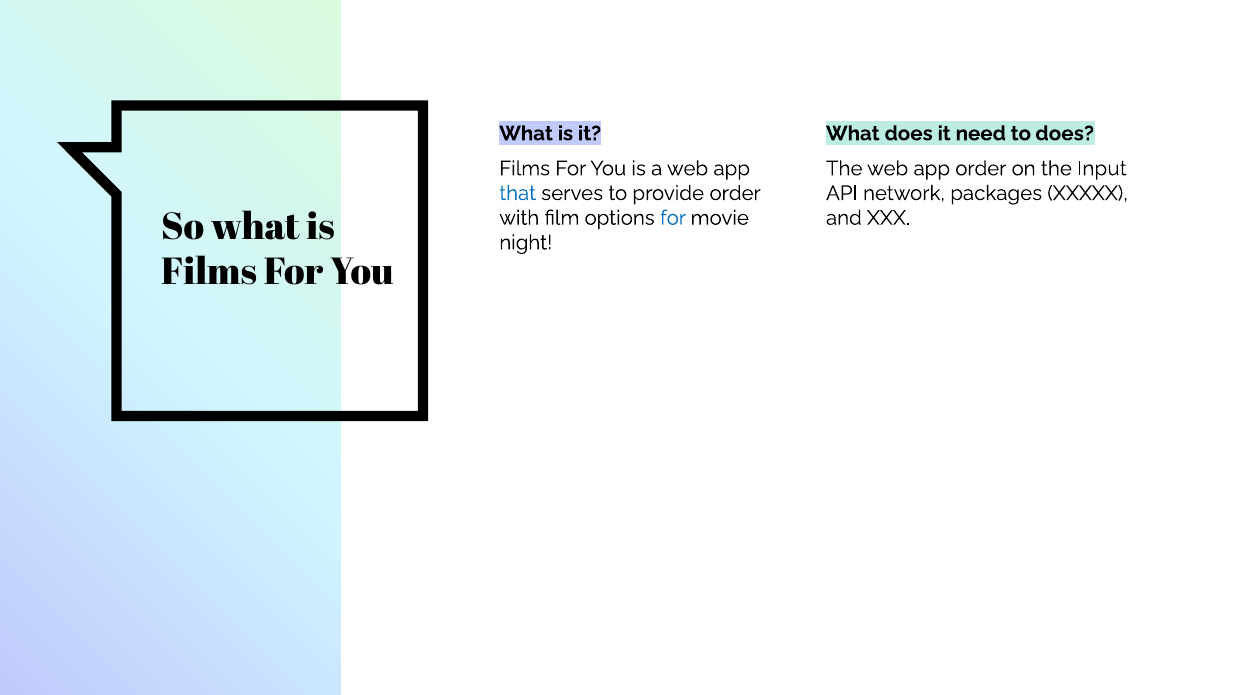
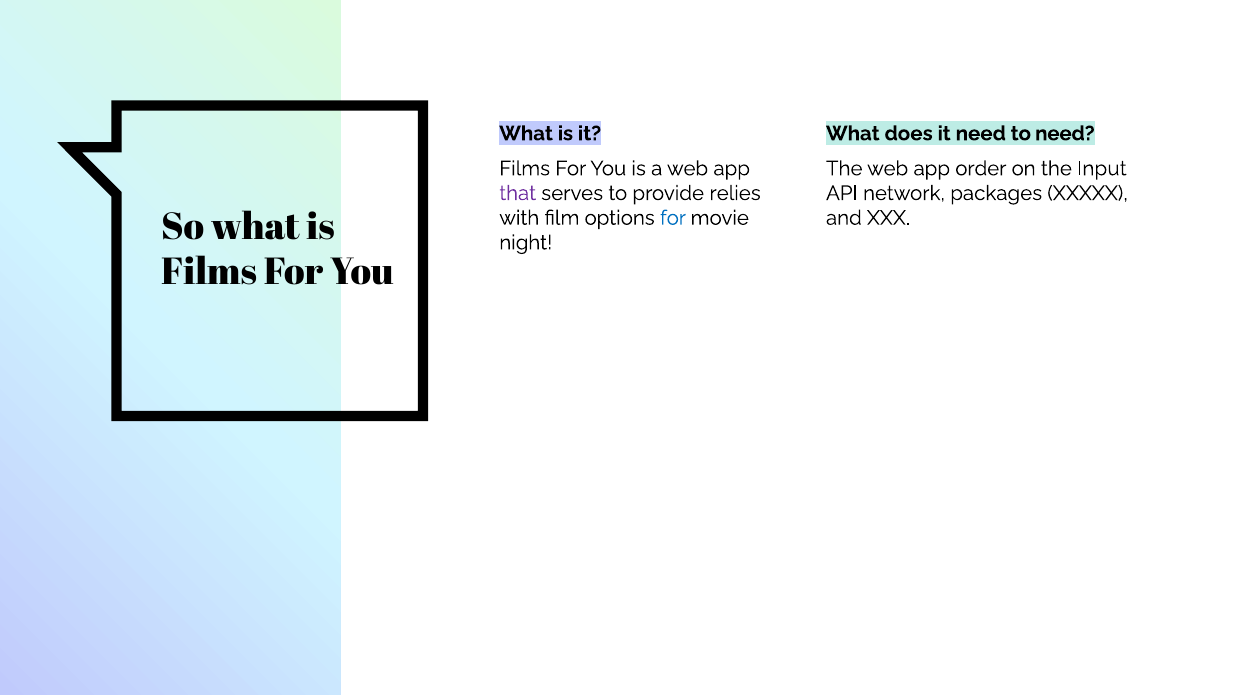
to does: does -> need (1065, 133)
that colour: blue -> purple (518, 193)
provide order: order -> relies (735, 193)
